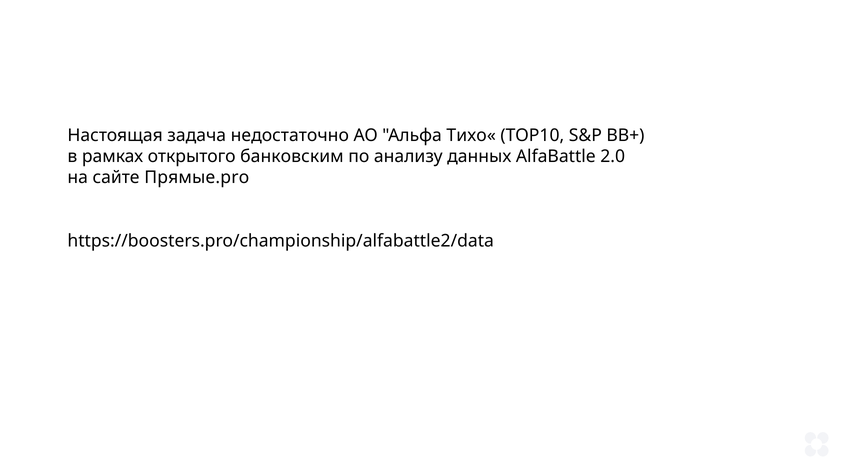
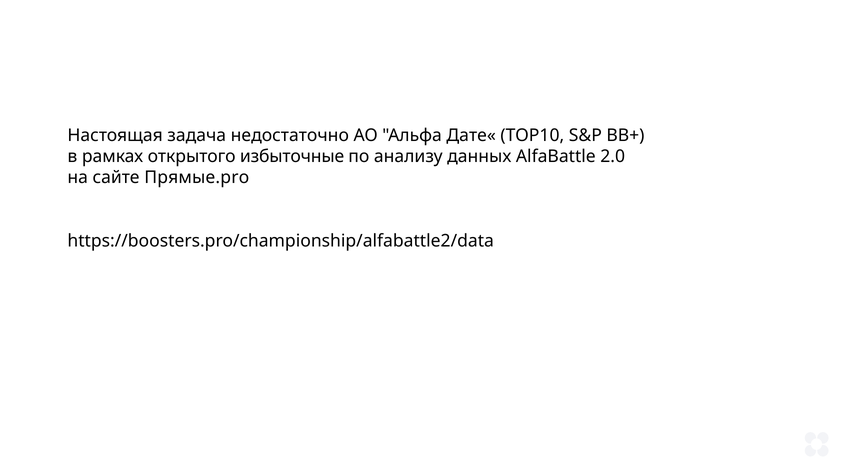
Тихо«: Тихо« -> Дате« (471, 135)
банковским: банковским -> избыточные (292, 156)
